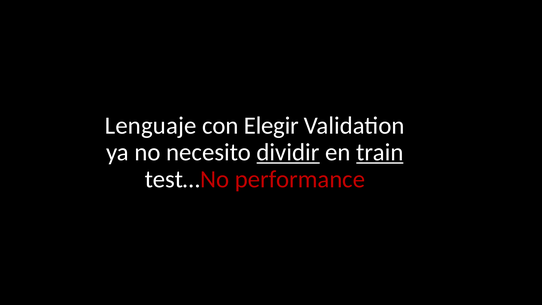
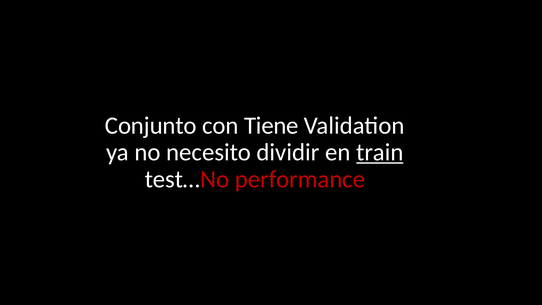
Lenguaje: Lenguaje -> Conjunto (151, 125)
Elegir: Elegir -> Tiene (271, 125)
dividir underline: present -> none (288, 152)
